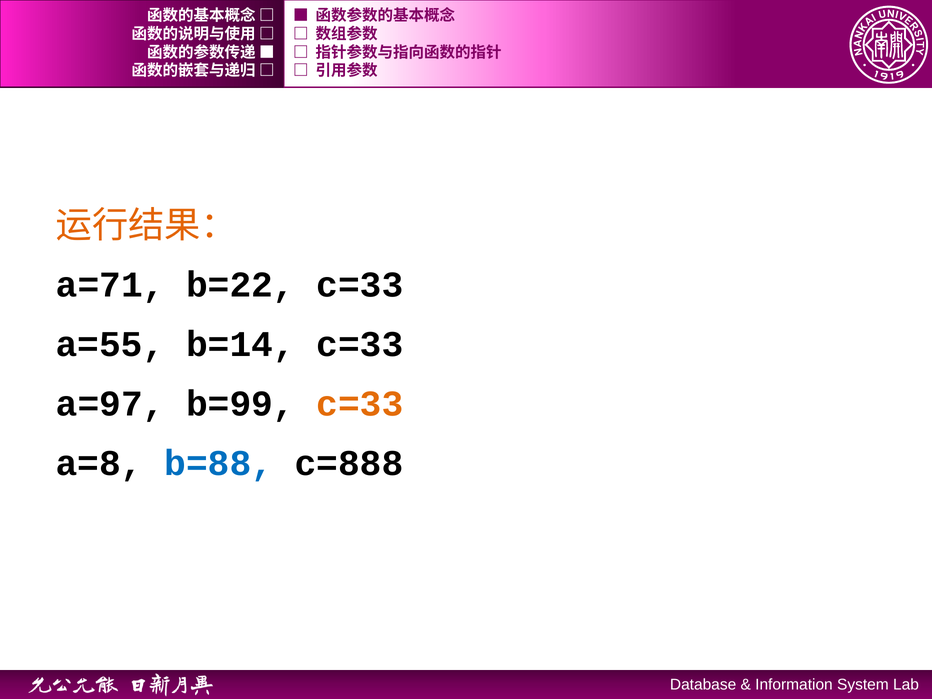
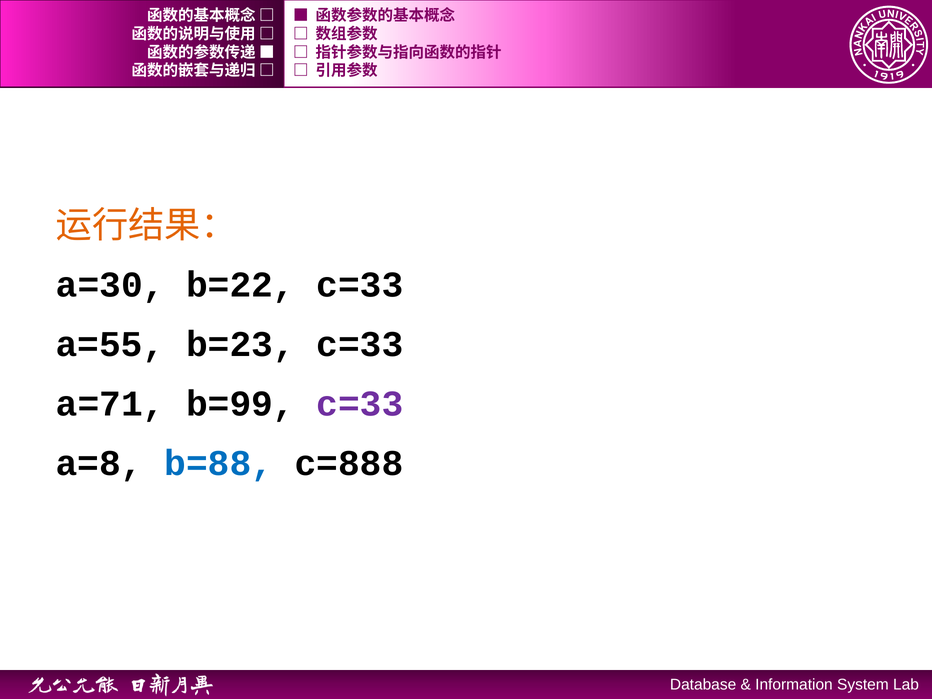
a=71: a=71 -> a=30 (110, 285)
b=14: b=14 -> b=23 (240, 345)
a=97: a=97 -> a=71 (110, 404)
c=33 colour: orange -> purple (360, 404)
